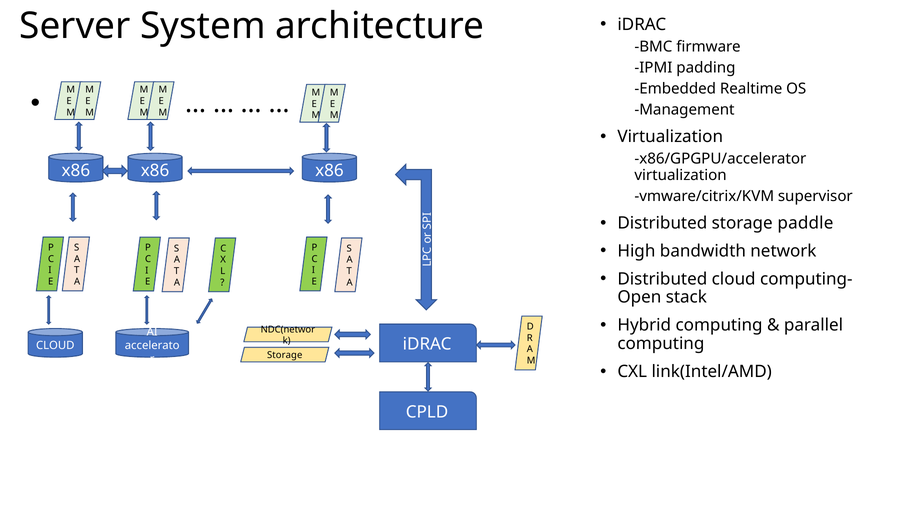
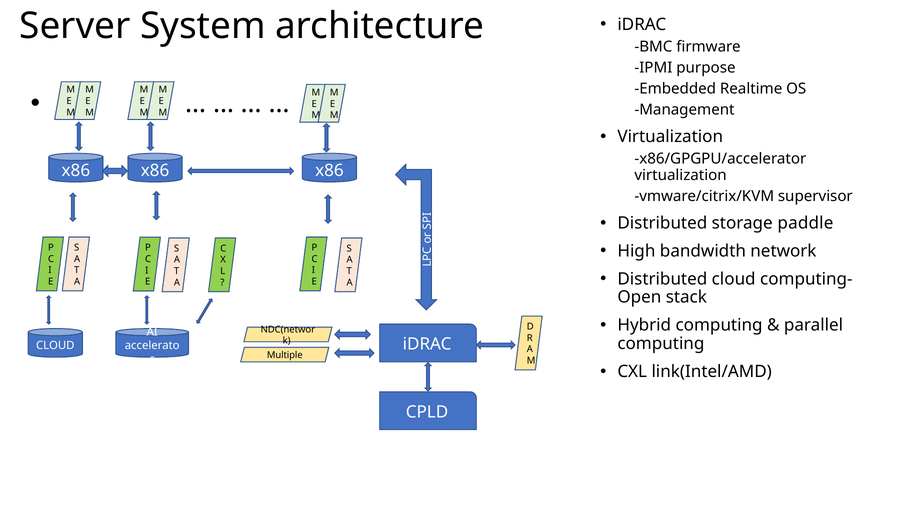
padding: padding -> purpose (706, 68)
Storage: Storage -> Multiple (285, 355)
